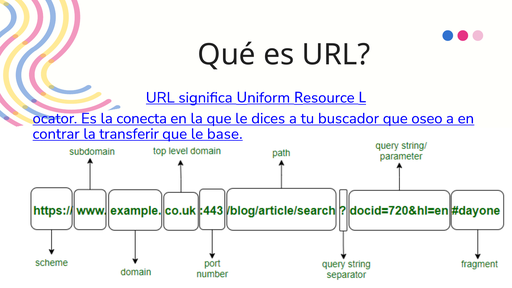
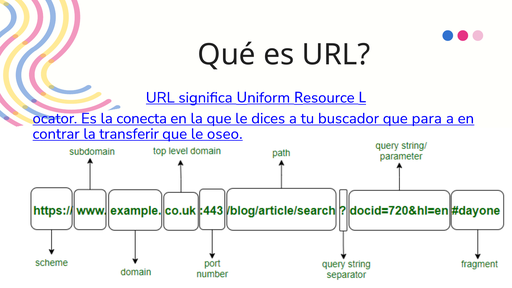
oseo: oseo -> para (427, 118)
base: base -> oseo (225, 134)
